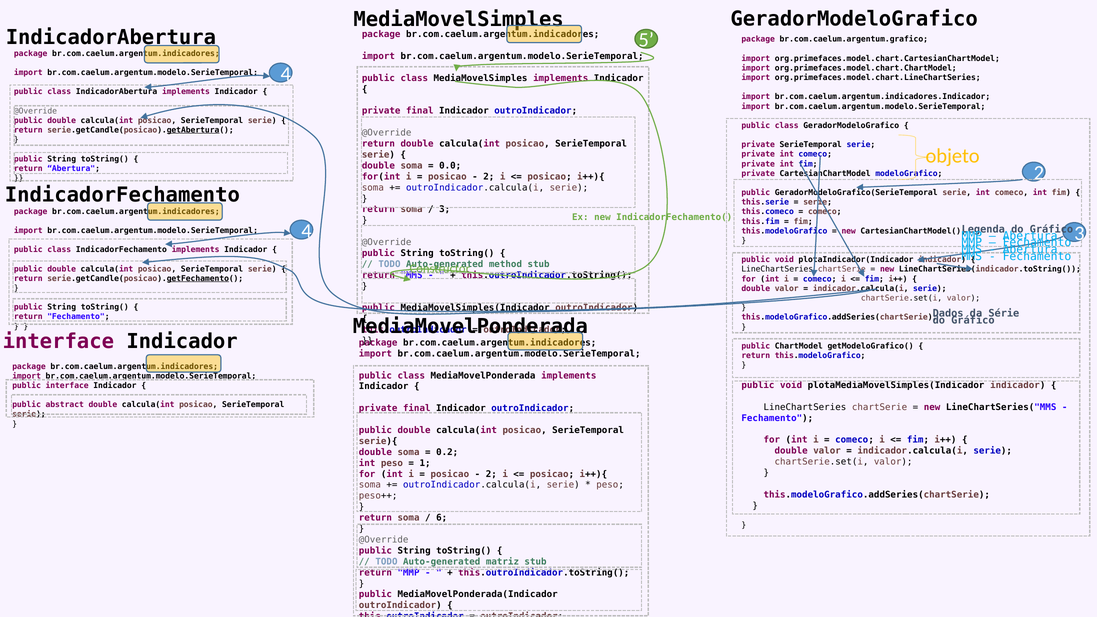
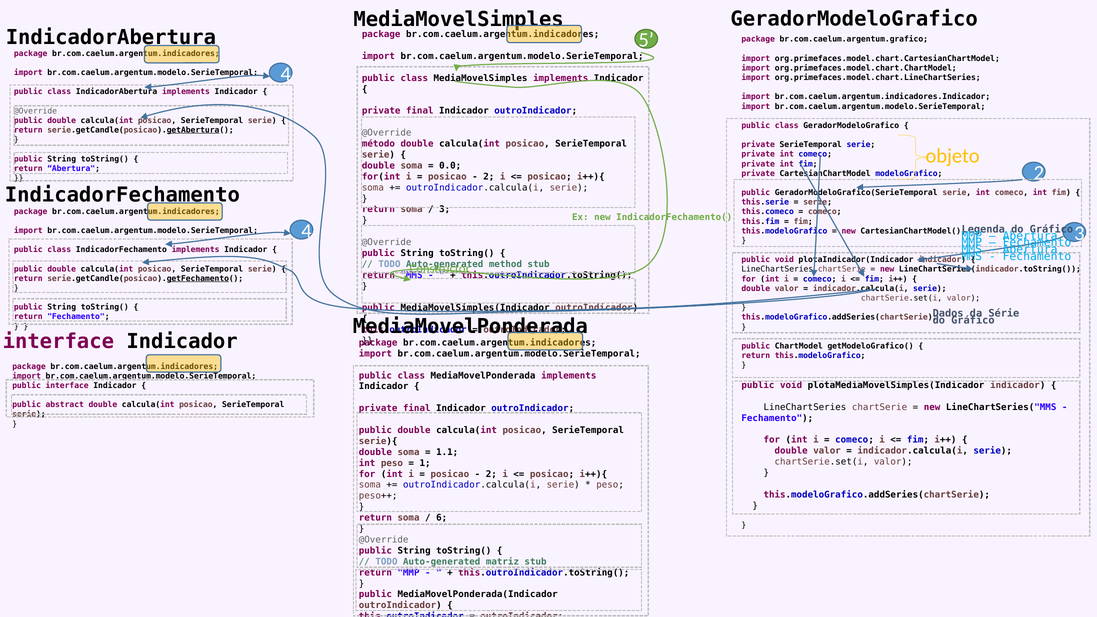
return: return -> método (378, 144)
0.2: 0.2 -> 1.1 (447, 452)
